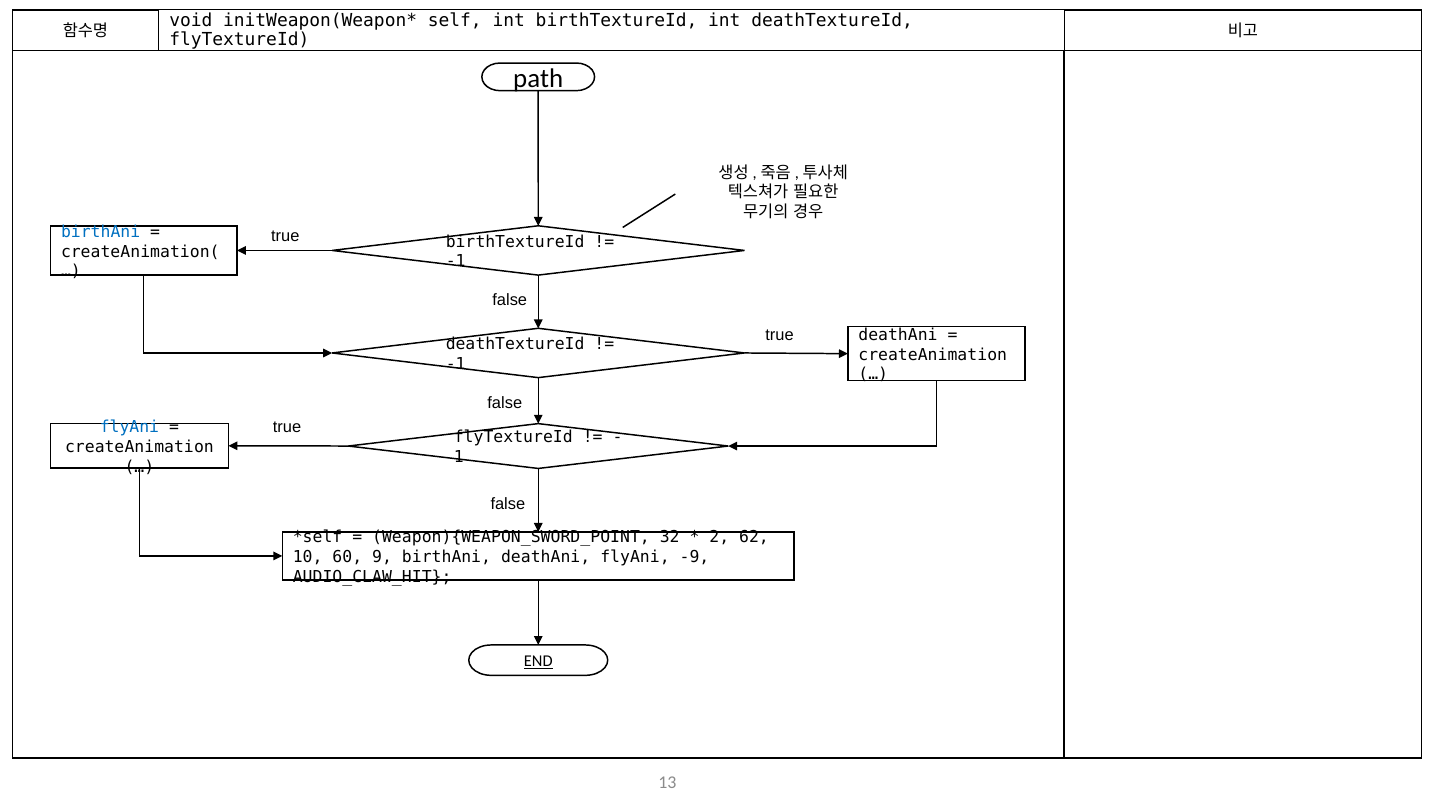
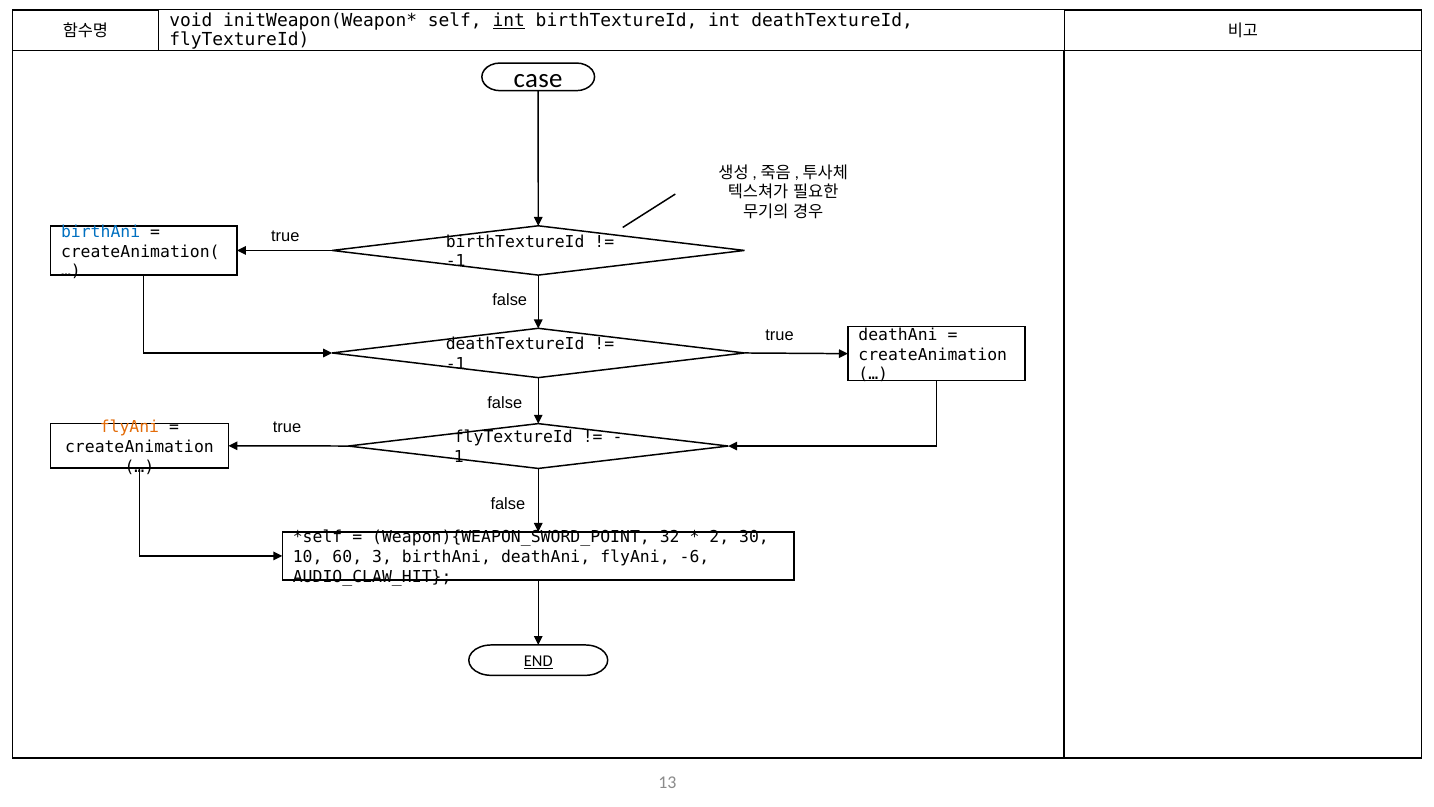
int underline: none -> present (509, 20)
path: path -> case (538, 79)
flyAni colour: blue -> orange (129, 427)
62: 62 -> 30 (754, 537)
9: 9 -> 3 (382, 557)
-9: -9 -> -6 (694, 557)
